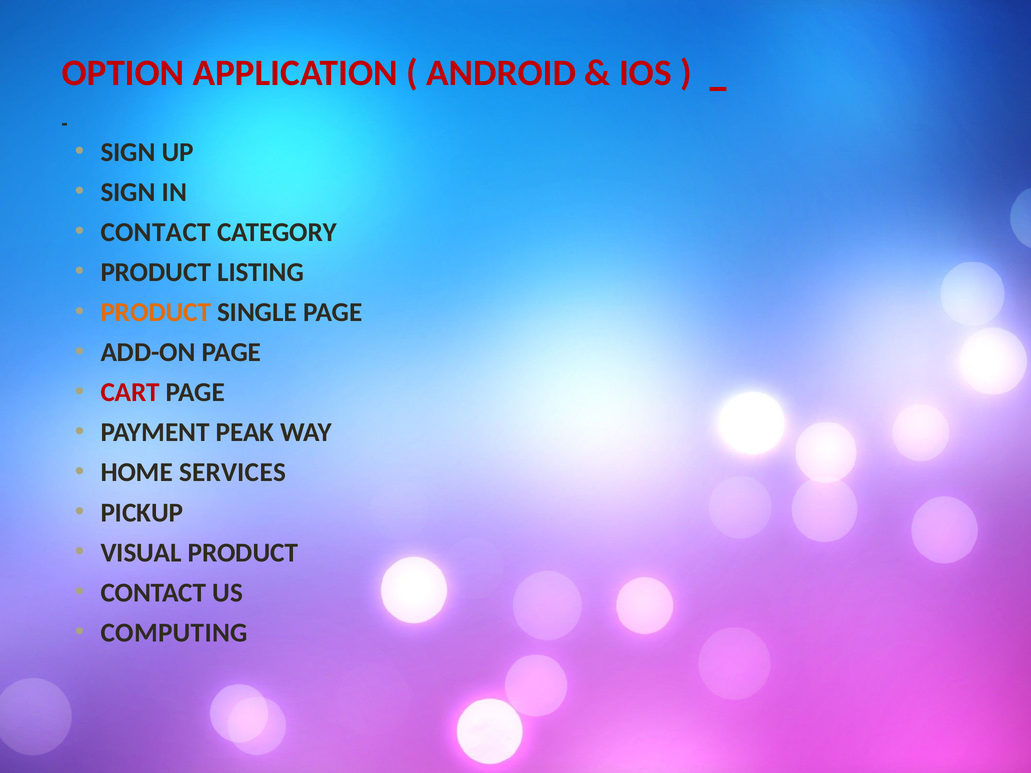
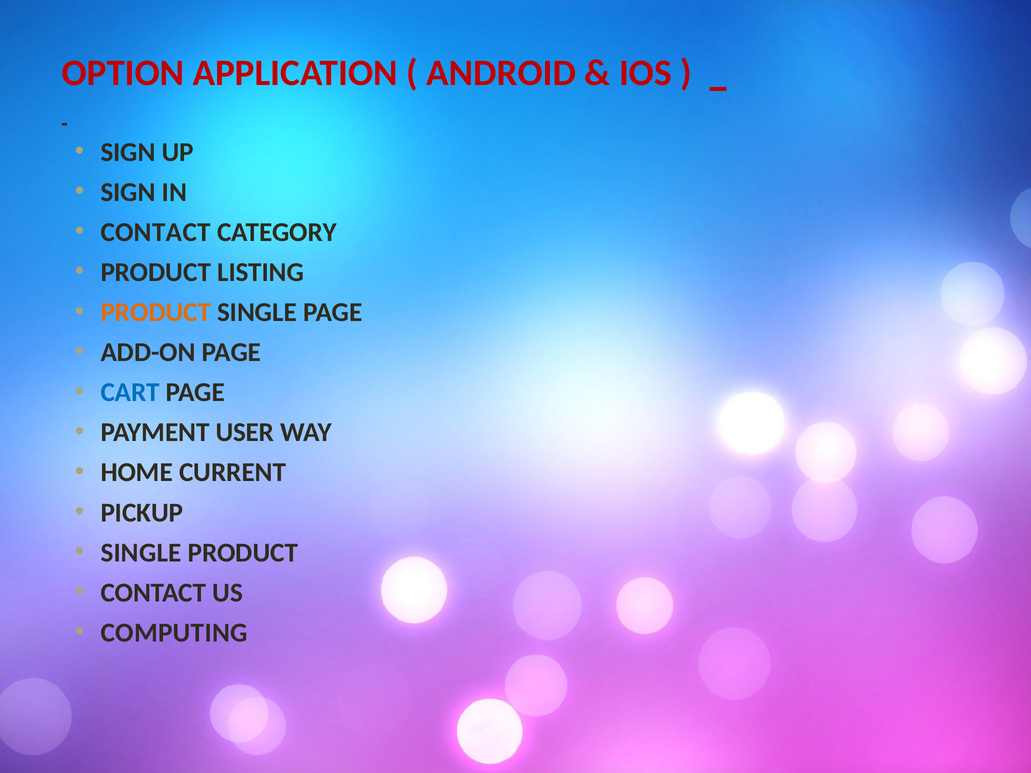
CART colour: red -> blue (130, 393)
PEAK: PEAK -> USER (245, 433)
SERVICES: SERVICES -> CURRENT (233, 473)
VISUAL: VISUAL -> SINGLE (141, 553)
